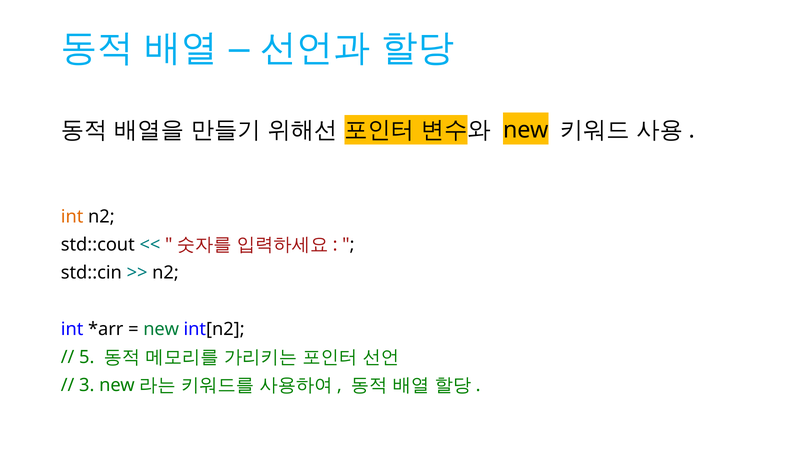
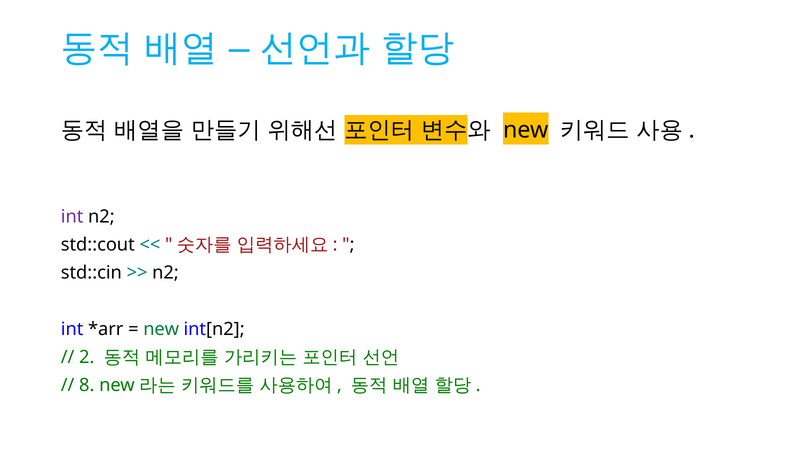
int colour: orange -> purple (72, 217)
5: 5 -> 2 (87, 357)
3: 3 -> 8 (87, 385)
